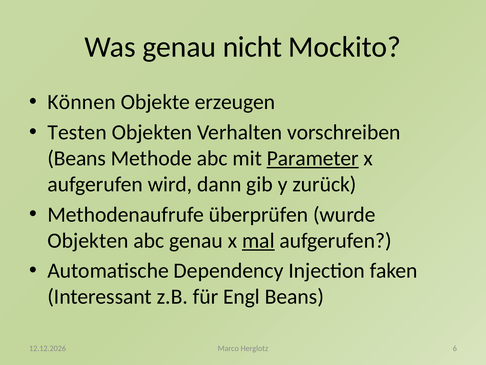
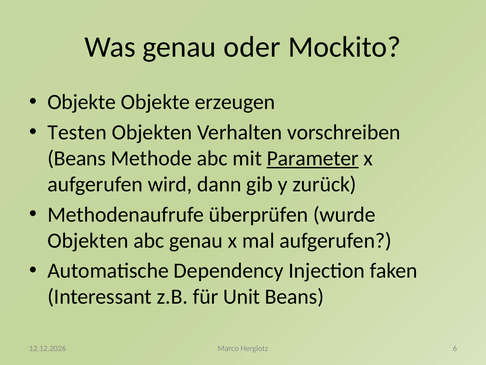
nicht: nicht -> oder (252, 47)
Können: Können -> Objekte (82, 102)
mal underline: present -> none (258, 240)
Engl: Engl -> Unit (242, 296)
